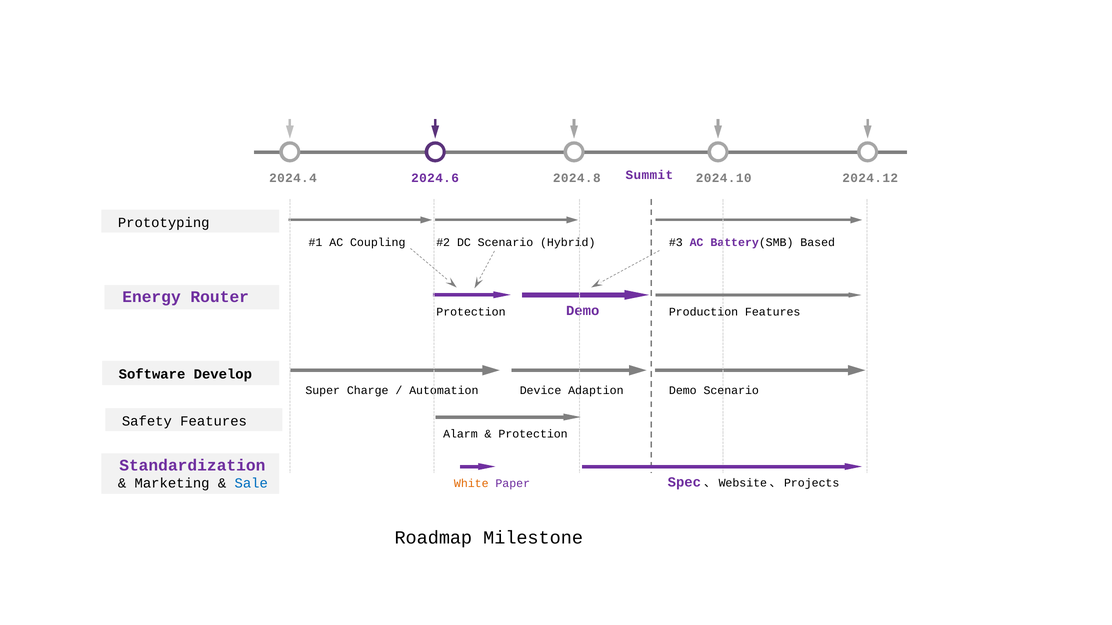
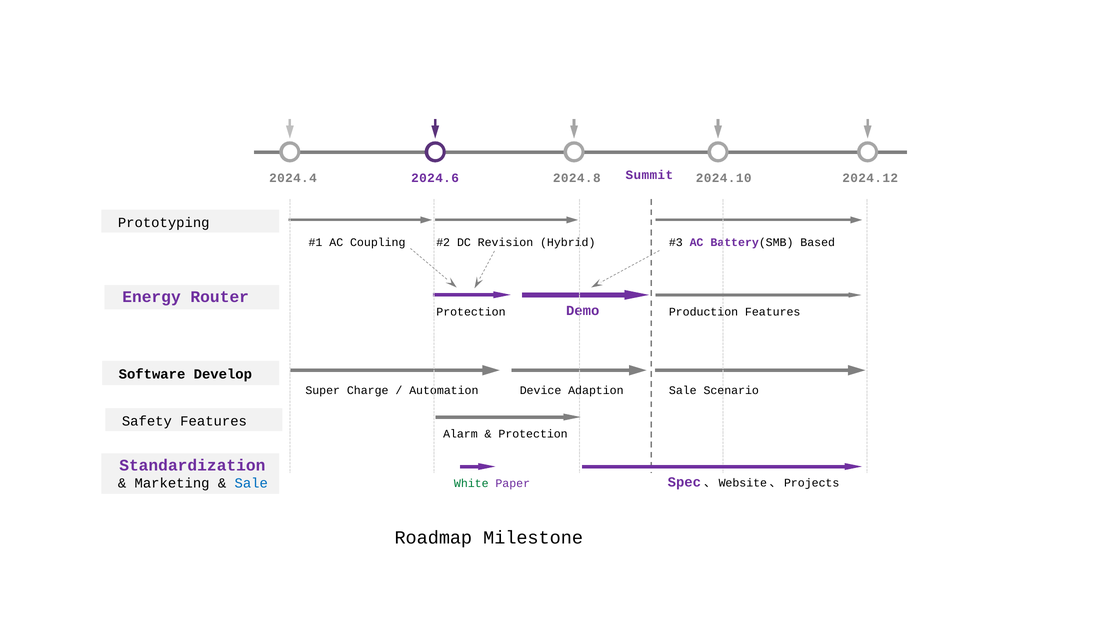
DC Scenario: Scenario -> Revision (505, 243)
Adaption Demo: Demo -> Sale (683, 391)
White colour: orange -> green (471, 484)
